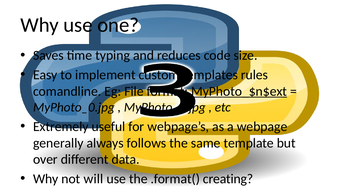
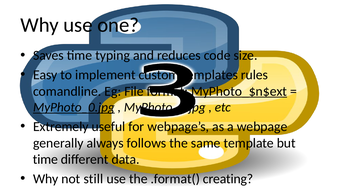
MyPhoto_0.jpg underline: none -> present (74, 107)
over: over -> time (45, 159)
will: will -> still (93, 179)
